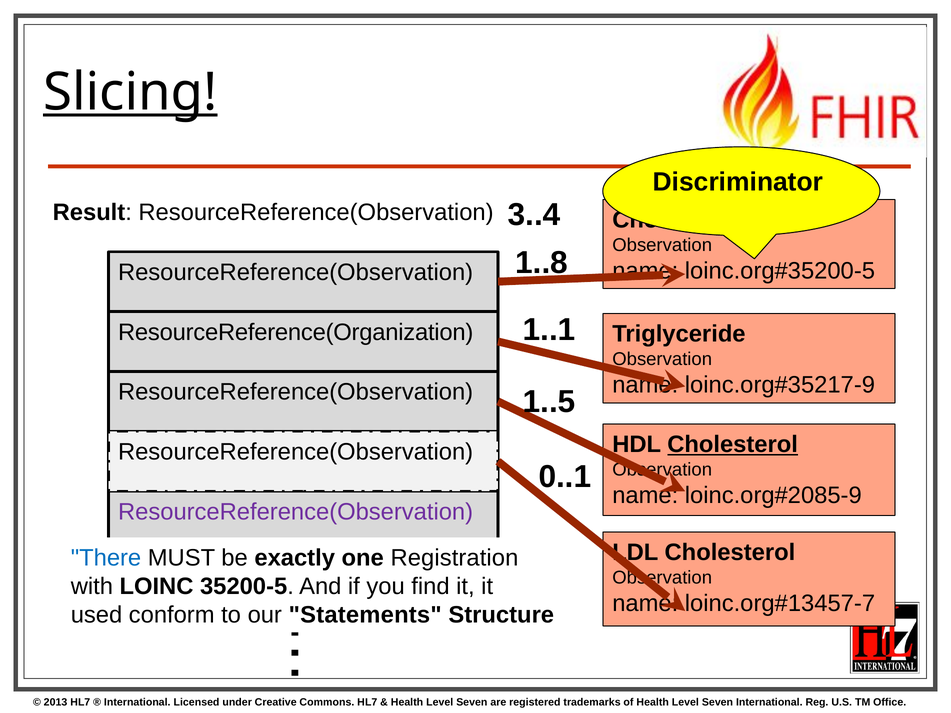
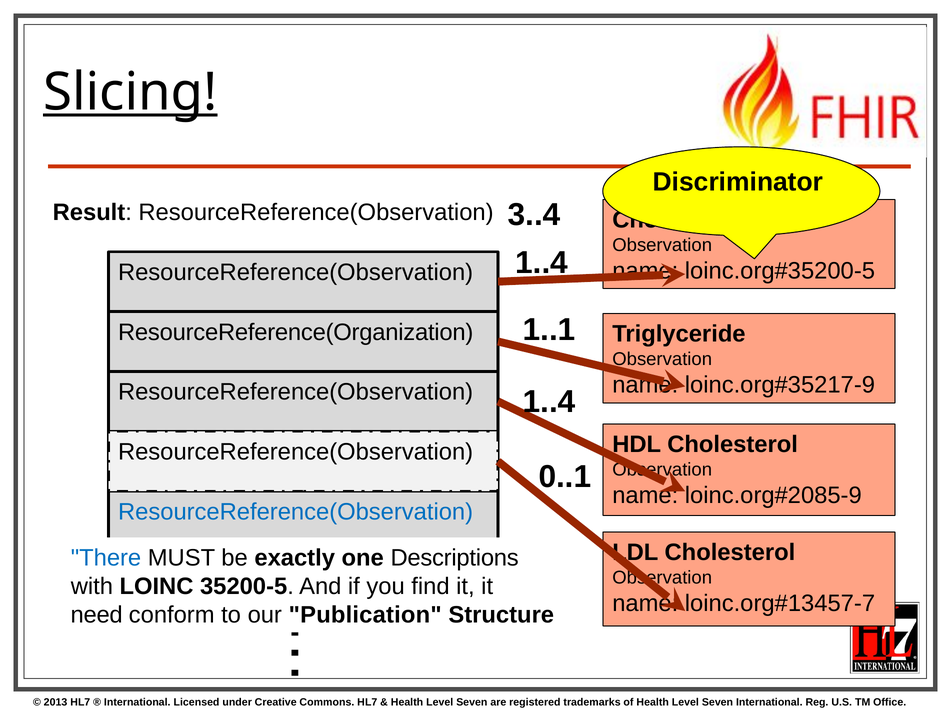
1..8: 1..8 -> 1..4 (542, 263)
1..5: 1..5 -> 1..4 (549, 402)
Cholesterol underline: present -> none (733, 445)
ResourceReference(Observation colour: purple -> blue (296, 512)
Registration: Registration -> Descriptions (455, 558)
used: used -> need (97, 615)
Statements: Statements -> Publication (365, 615)
